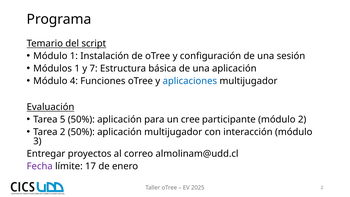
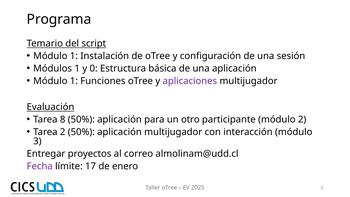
7: 7 -> 0 (94, 68)
4: 4 -> 1 (74, 81)
aplicaciones colour: blue -> purple (190, 81)
5: 5 -> 8 (63, 119)
cree: cree -> otro (190, 119)
